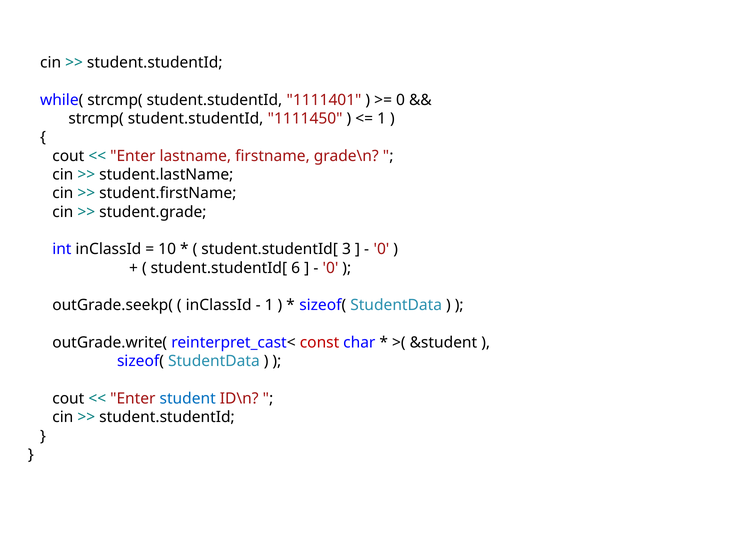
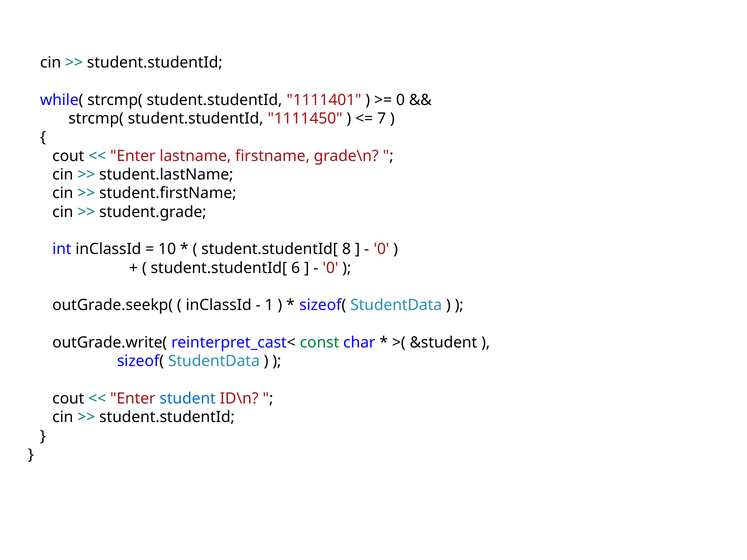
1: 1 -> 7 (382, 119)
3: 3 -> 8 (346, 249)
const colour: red -> green (320, 343)
